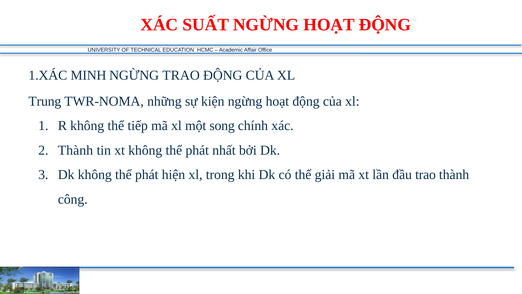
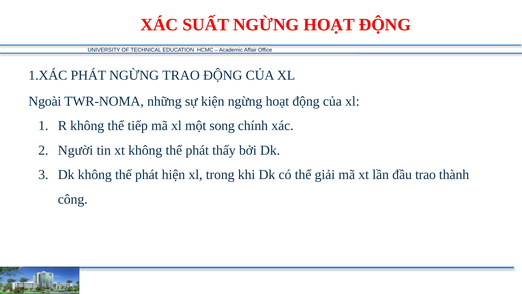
MINH: MINH -> PHÁT (88, 75)
Trung: Trung -> Ngoài (45, 101)
Thành: Thành -> Người (76, 150)
nhất: nhất -> thấy (224, 150)
